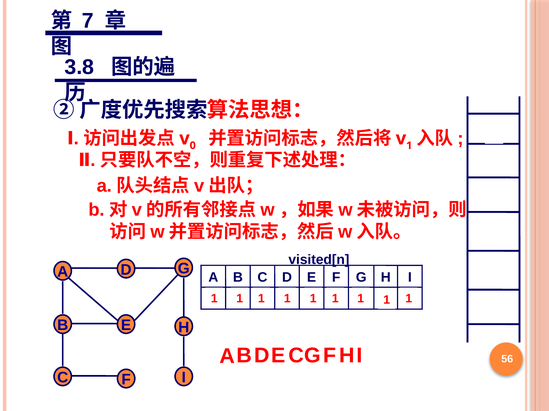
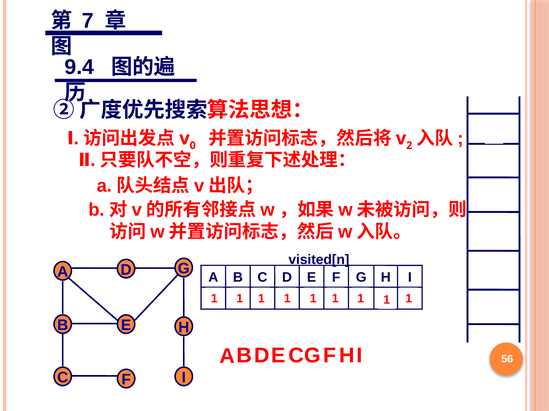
3.8: 3.8 -> 9.4 (79, 67)
1: 1 -> 2 (409, 146)
